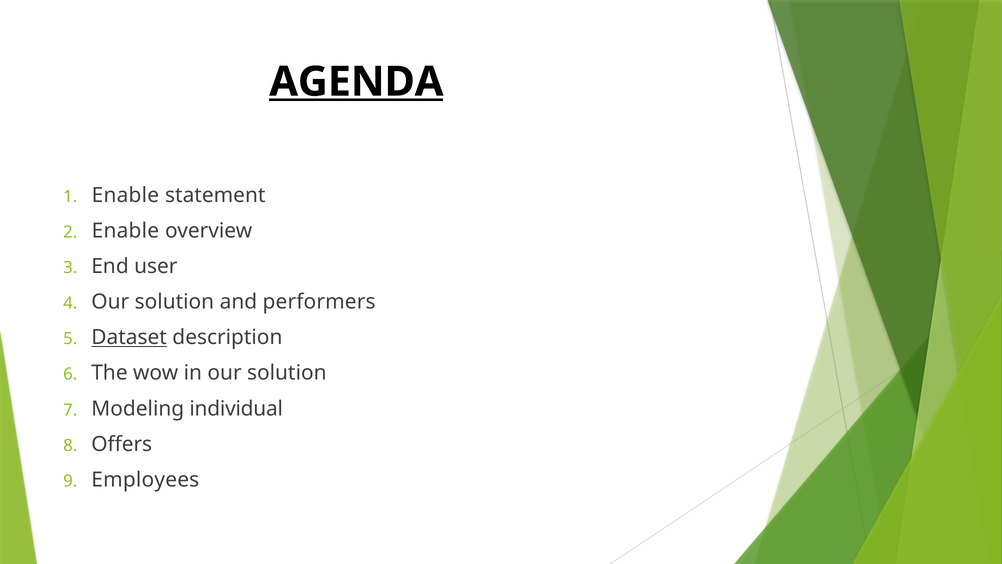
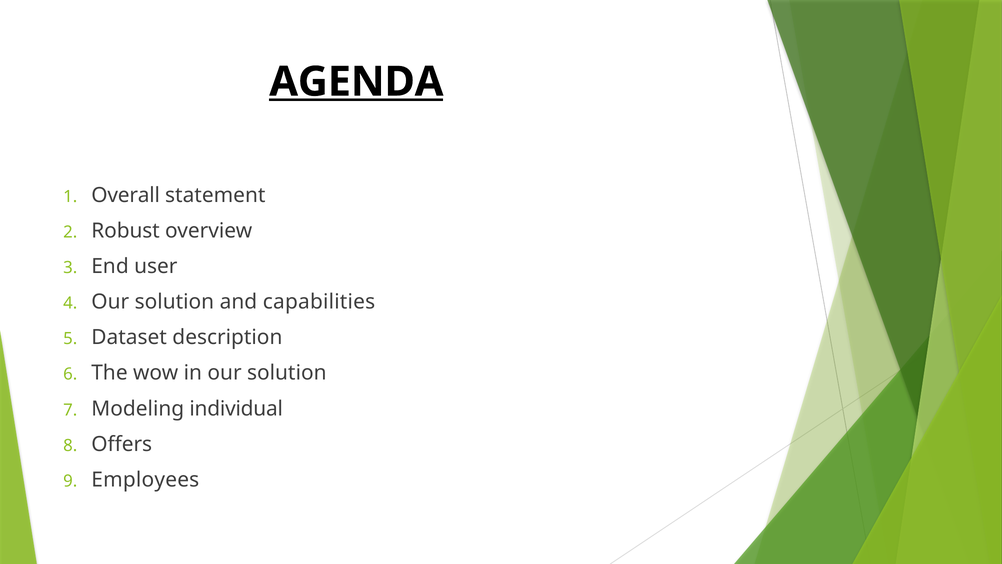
Enable: Enable -> Overall (126, 195)
Enable: Enable -> Robust (126, 231)
performers: performers -> capabilities (319, 302)
Dataset underline: present -> none (129, 337)
